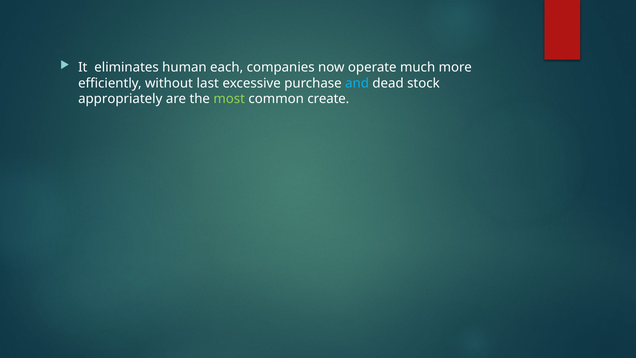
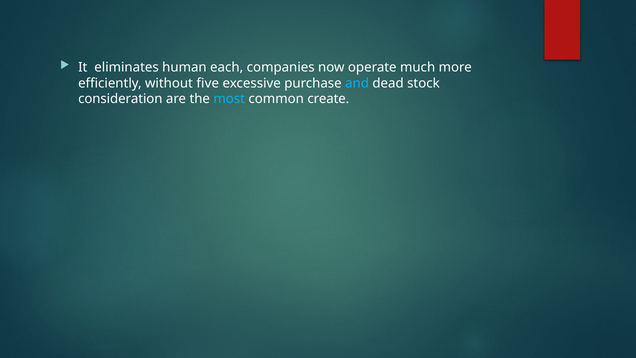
last: last -> five (208, 83)
appropriately: appropriately -> consideration (120, 99)
most colour: light green -> light blue (229, 99)
